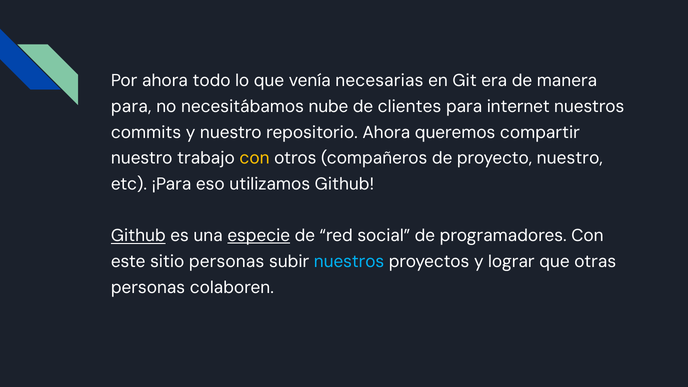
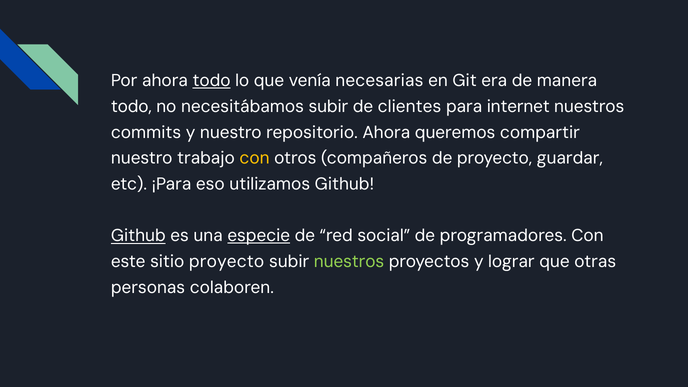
todo underline: none -> present (212, 81)
para: para -> todo (131, 107)
necesitábamos nube: nube -> subir (328, 107)
proyecto nuestro: nuestro -> guardar (570, 158)
sitio personas: personas -> proyecto (227, 262)
nuestros colour: light blue -> light green (349, 262)
